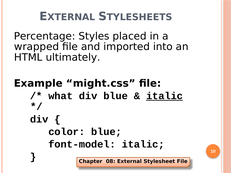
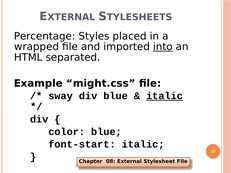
into underline: none -> present (163, 47)
ultimately: ultimately -> separated (73, 58)
what: what -> sway (61, 96)
font-model: font-model -> font-start (82, 144)
